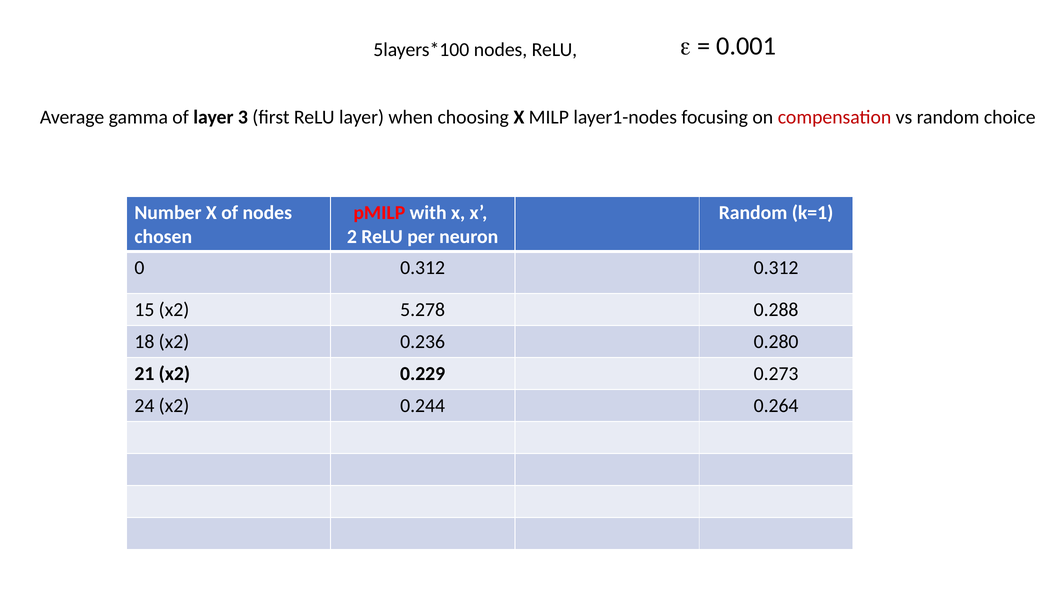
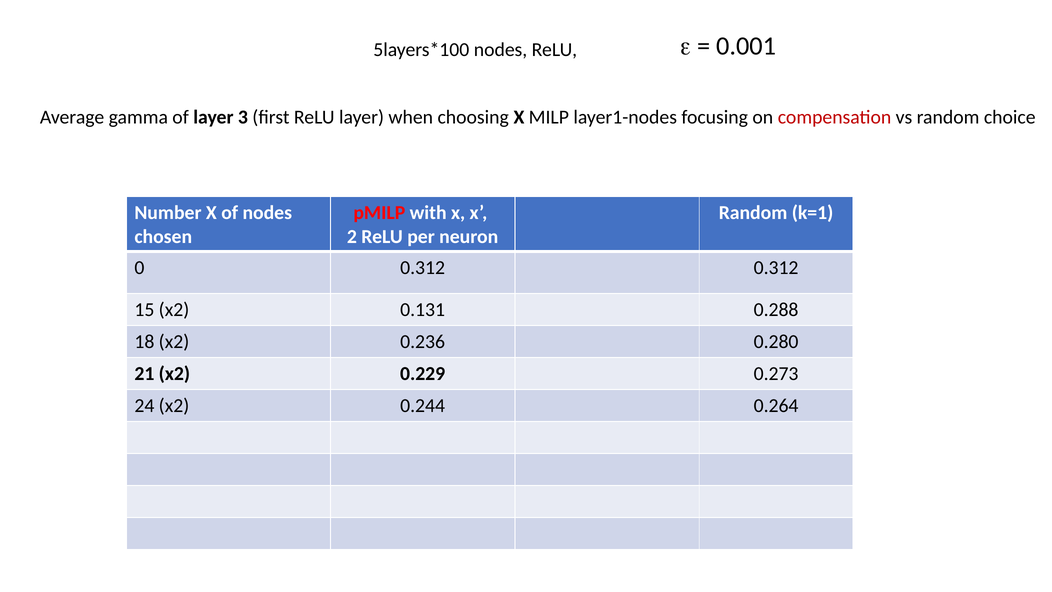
5.278: 5.278 -> 0.131 (423, 310)
